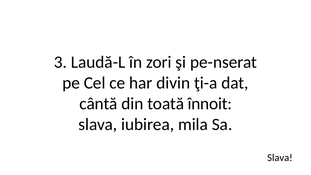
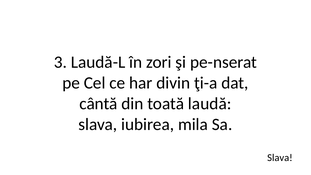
înnoit: înnoit -> laudă (210, 104)
